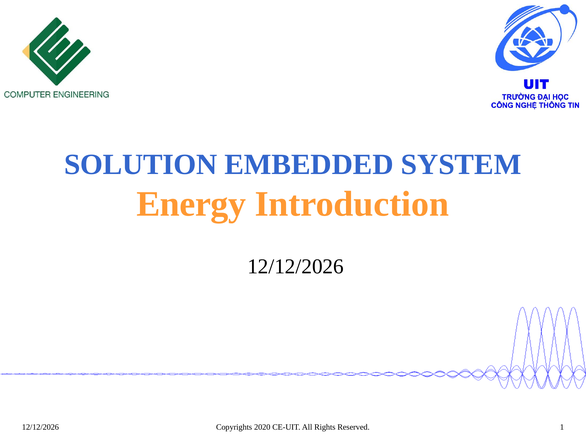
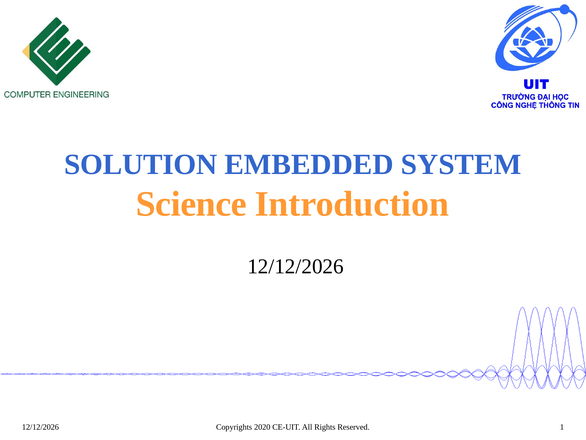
Energy: Energy -> Science (191, 204)
